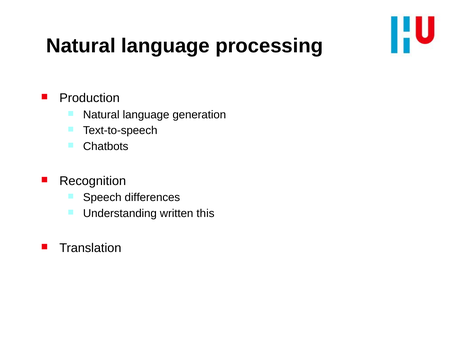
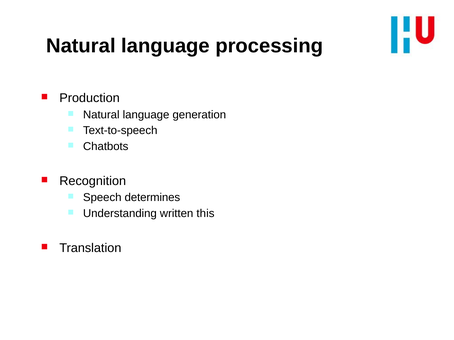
differences: differences -> determines (152, 198)
